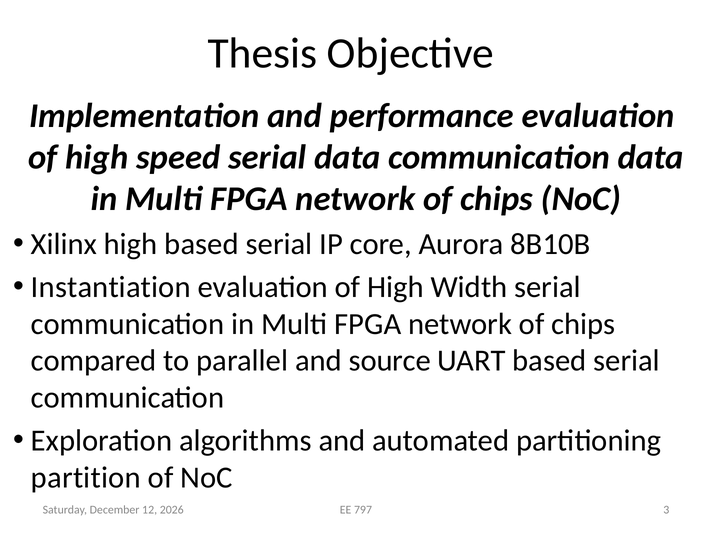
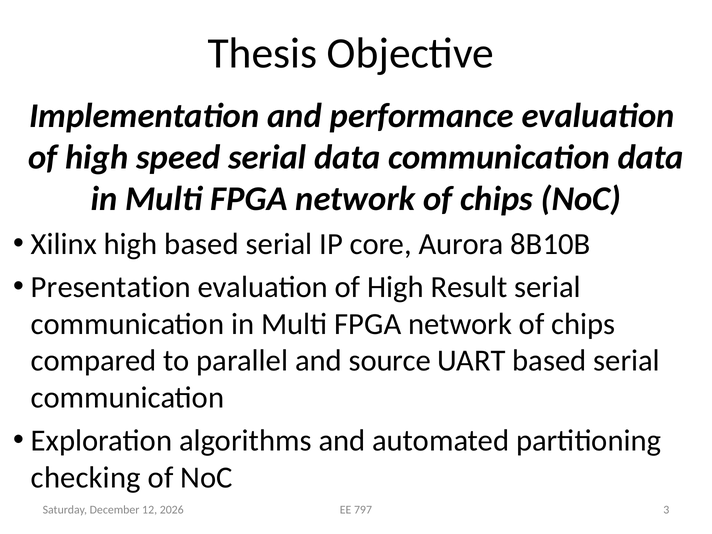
Instantiation: Instantiation -> Presentation (111, 287)
Width: Width -> Result (469, 287)
partition: partition -> checking (86, 478)
